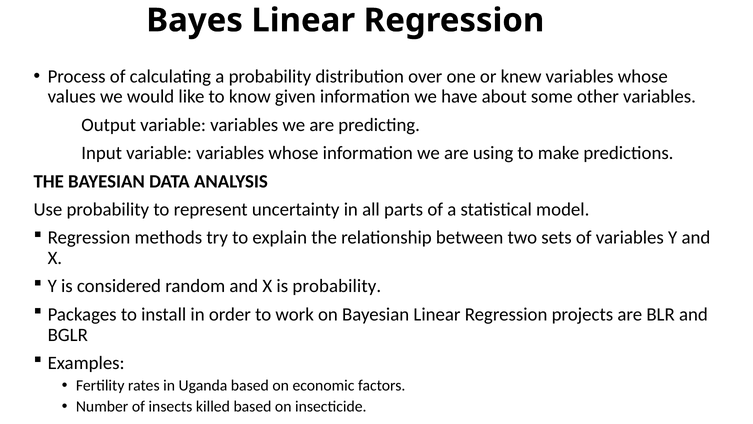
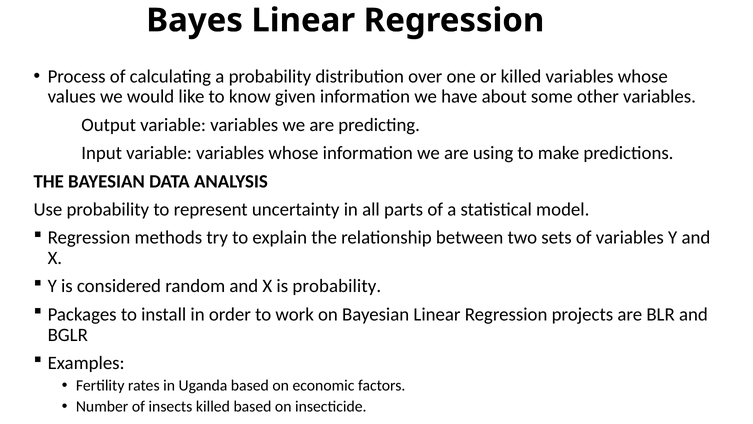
or knew: knew -> killed (521, 76)
